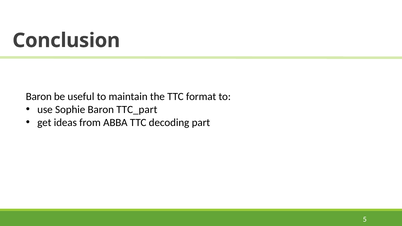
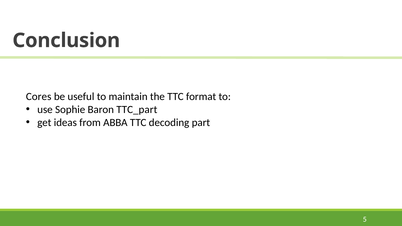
Baron: Baron -> Cores (39, 96)
